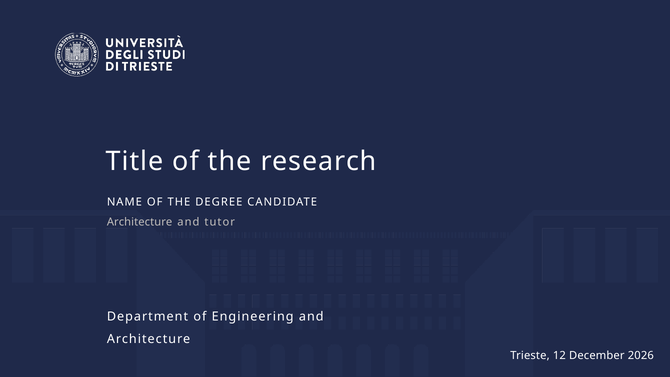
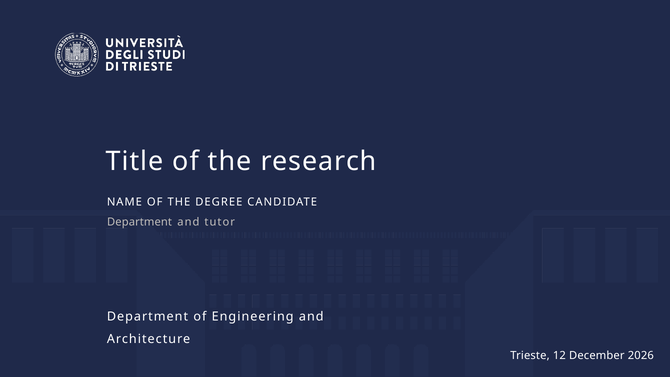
Architecture: Architecture -> Department (140, 222)
